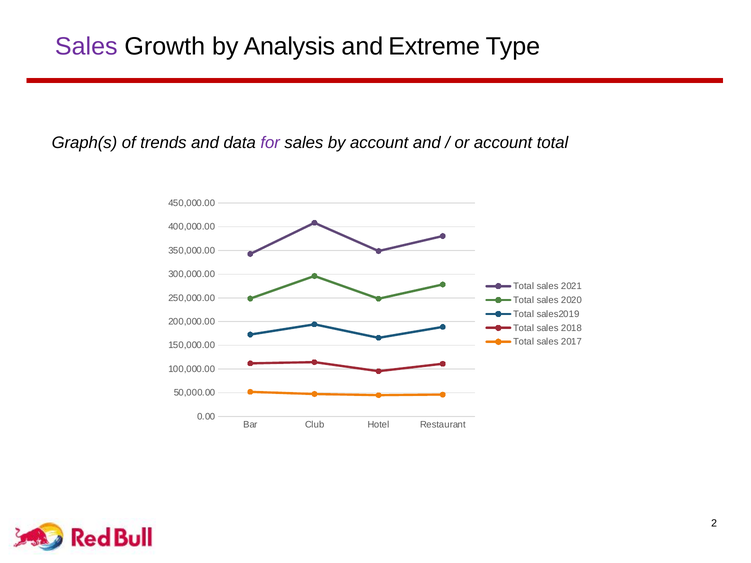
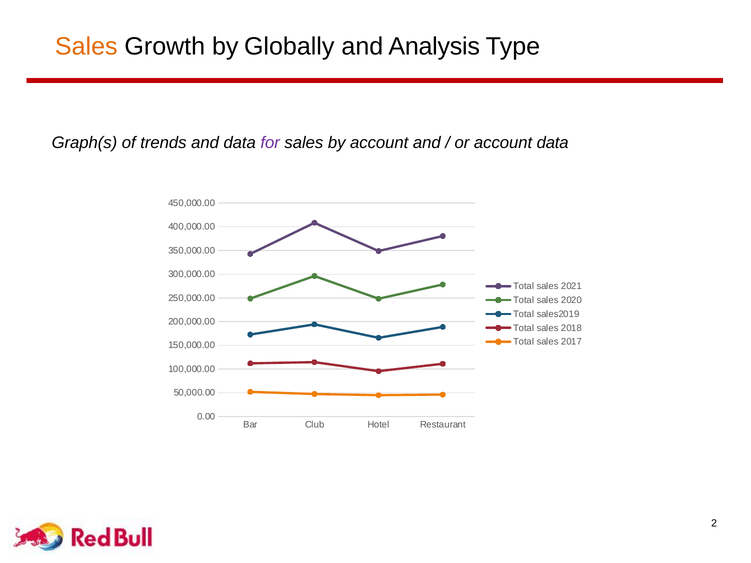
Sales colour: purple -> orange (86, 46)
Analysis: Analysis -> Globally (289, 46)
Extreme: Extreme -> Analysis (434, 46)
account total: total -> data (553, 143)
